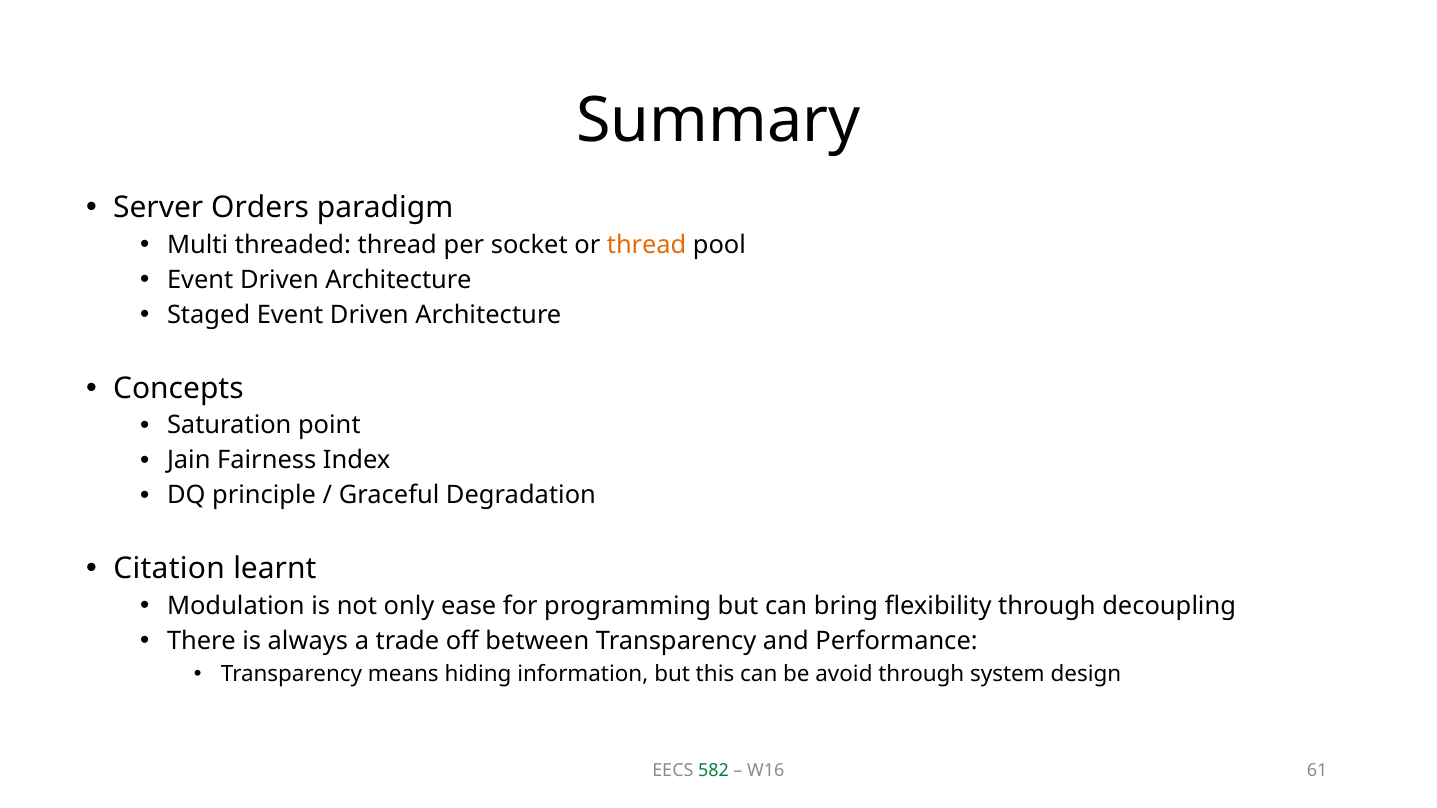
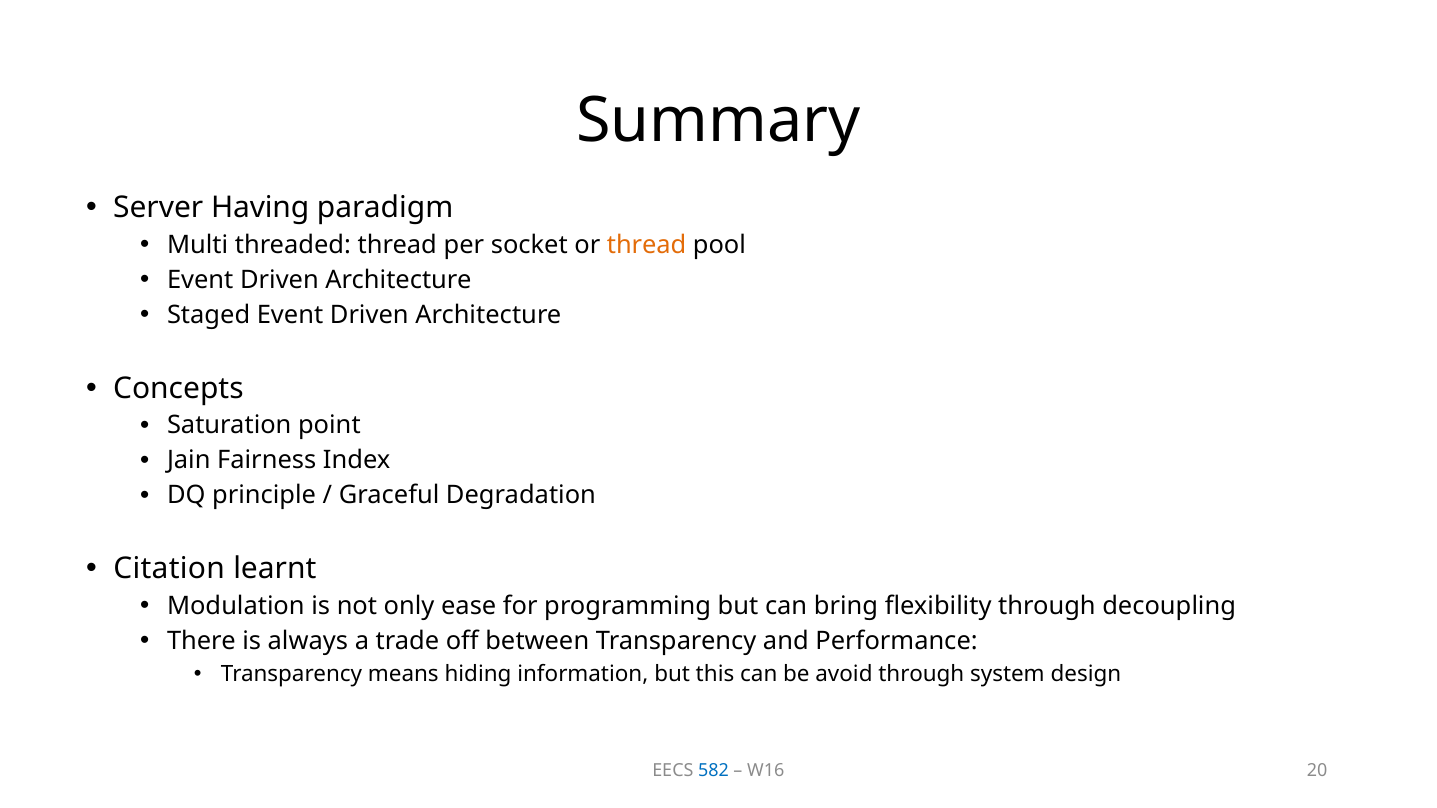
Orders: Orders -> Having (260, 208)
582 colour: green -> blue (713, 770)
61: 61 -> 20 (1317, 770)
